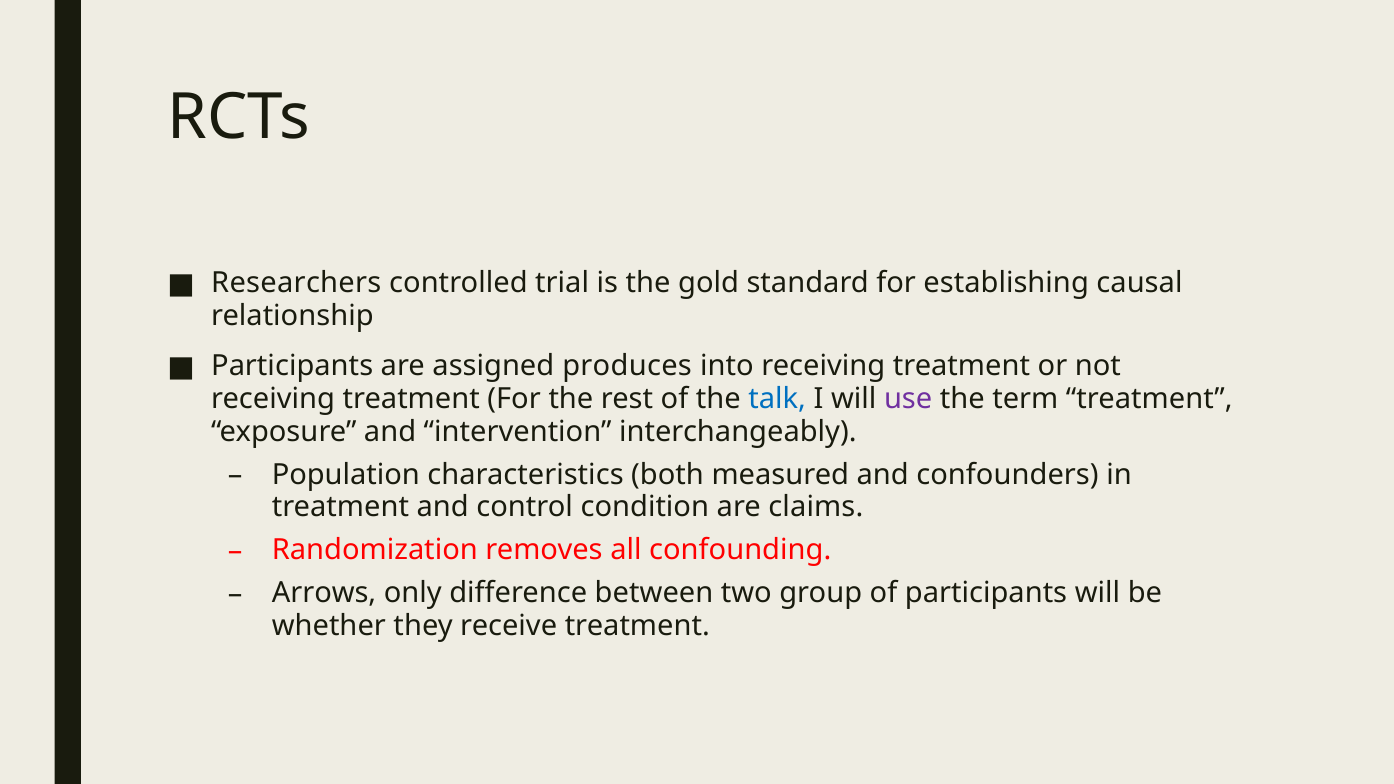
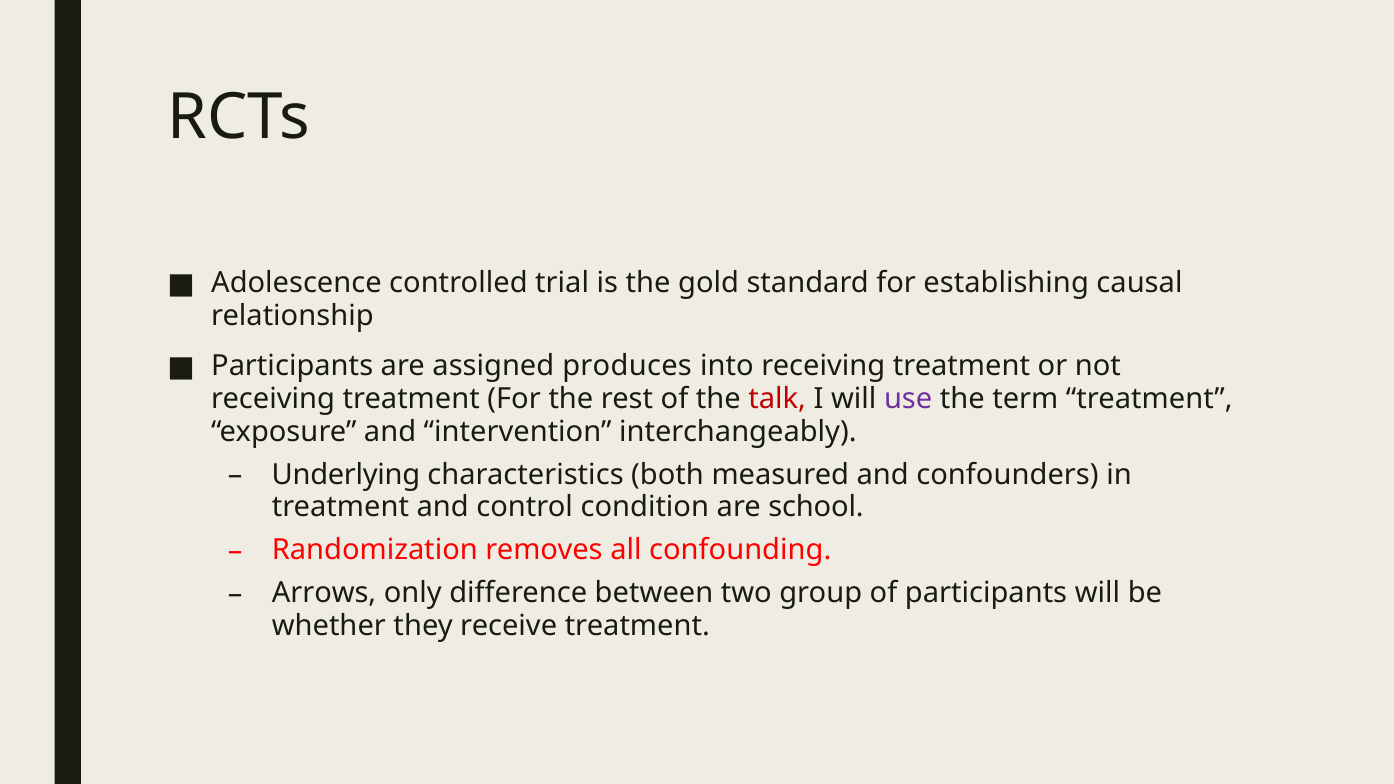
Researchers: Researchers -> Adolescence (296, 283)
talk colour: blue -> red (777, 399)
Population: Population -> Underlying (346, 475)
claims: claims -> school (816, 507)
